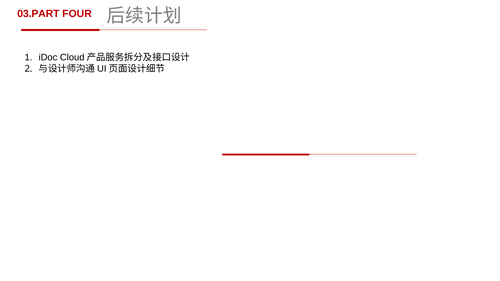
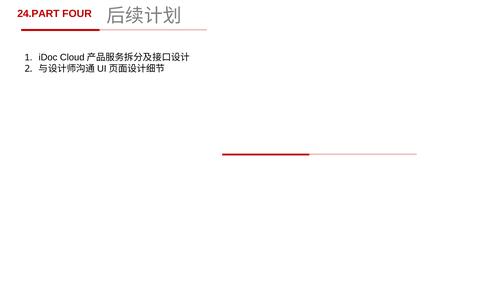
03.PART: 03.PART -> 24.PART (38, 14)
